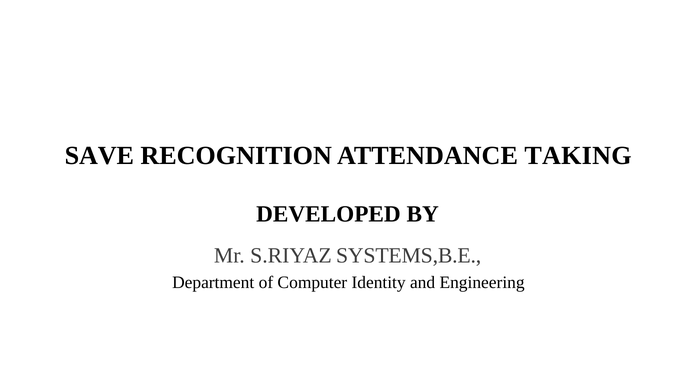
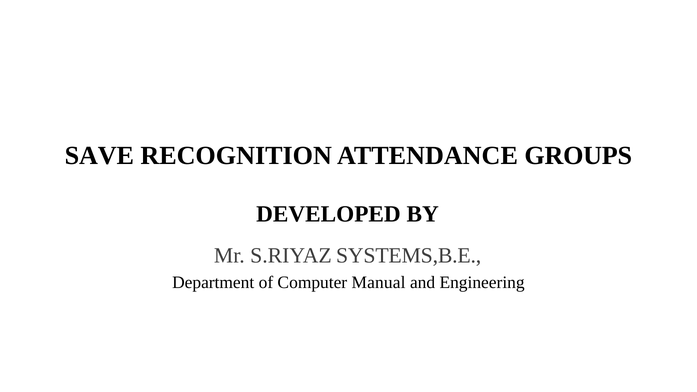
TAKING: TAKING -> GROUPS (578, 156)
Identity: Identity -> Manual (379, 282)
